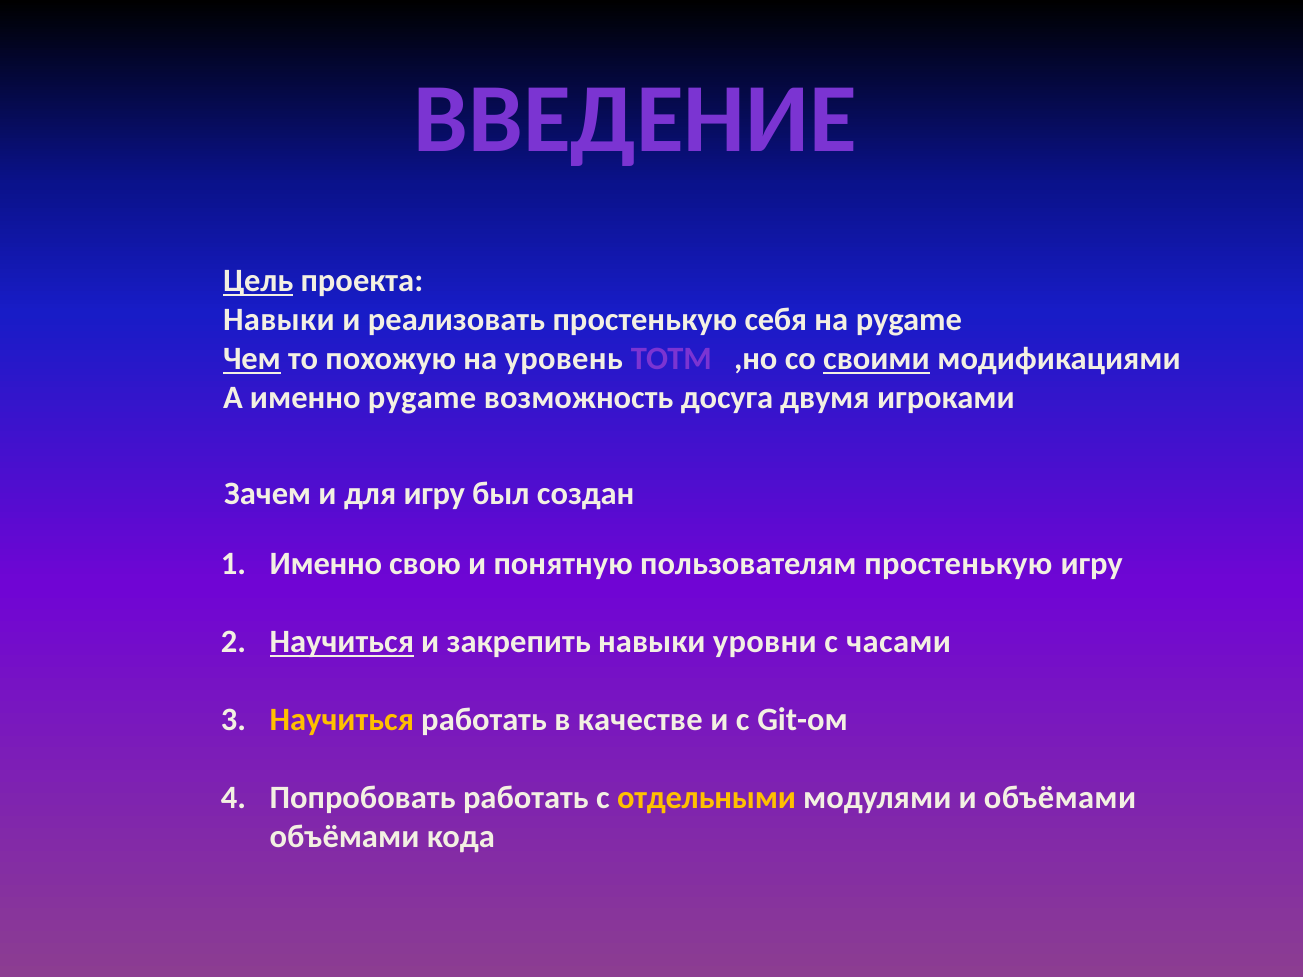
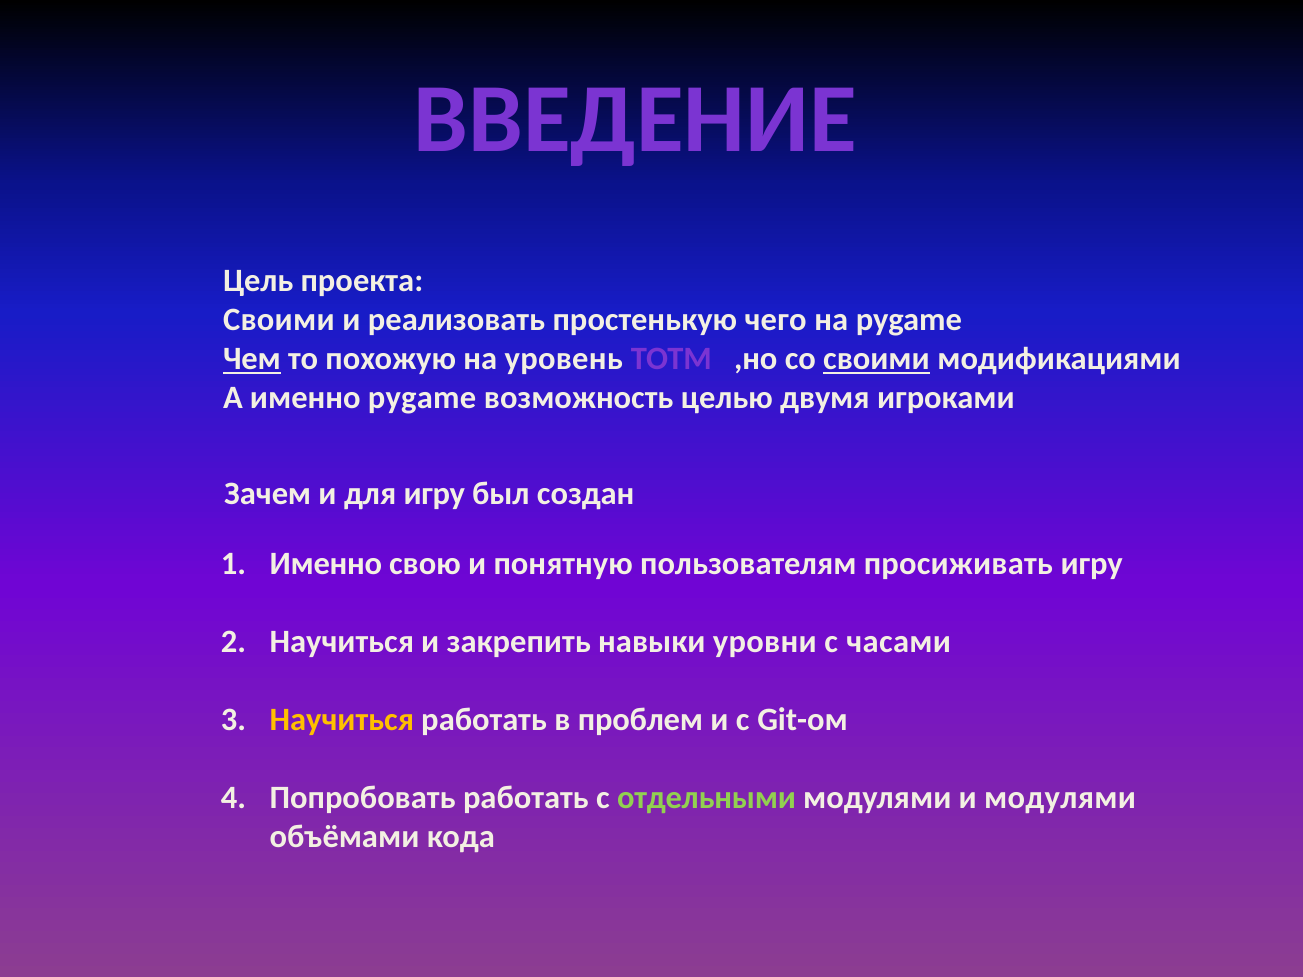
Цель underline: present -> none (258, 281)
Навыки: Навыки -> Своими (279, 320)
себя: себя -> чего (776, 320)
досуга: досуга -> целью (727, 398)
пользователям простенькую: простенькую -> просиживать (958, 564)
Научиться underline: present -> none (342, 642)
качестве: качестве -> проблем (640, 720)
отдельными colour: yellow -> light green (707, 798)
и объёмами: объёмами -> модулями (1060, 798)
